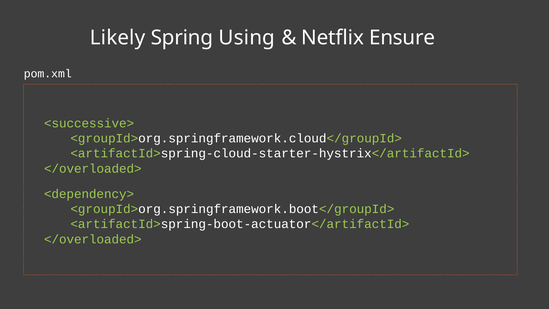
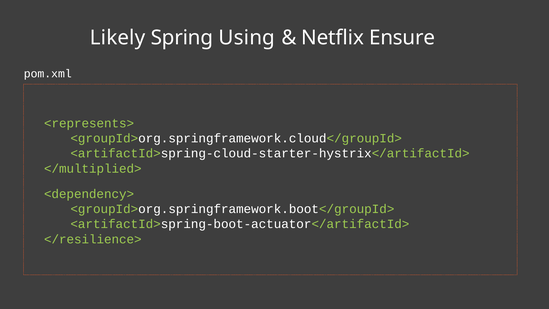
<successive>: <successive> -> <represents> (89, 123)
</overloaded>: </overloaded> -> </multiplied> (93, 168)
</overloaded>: </overloaded> -> </resilience> (93, 239)
